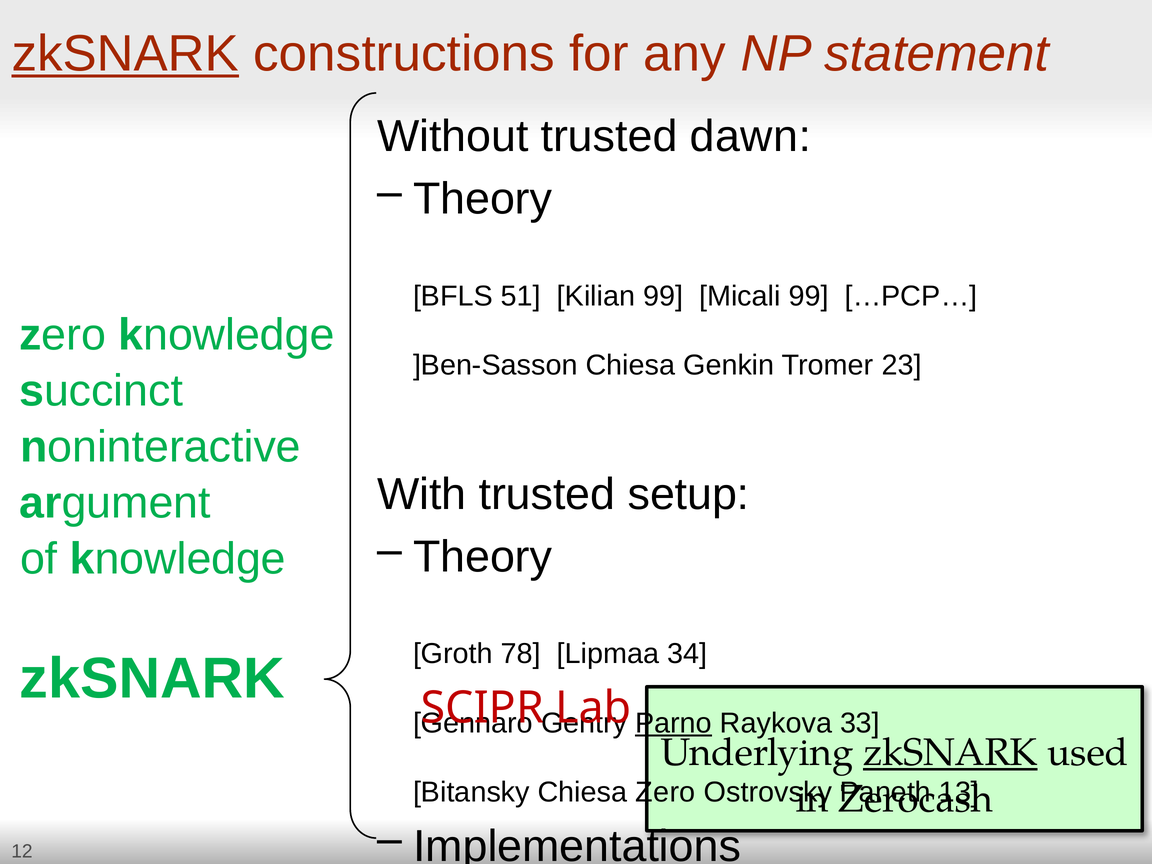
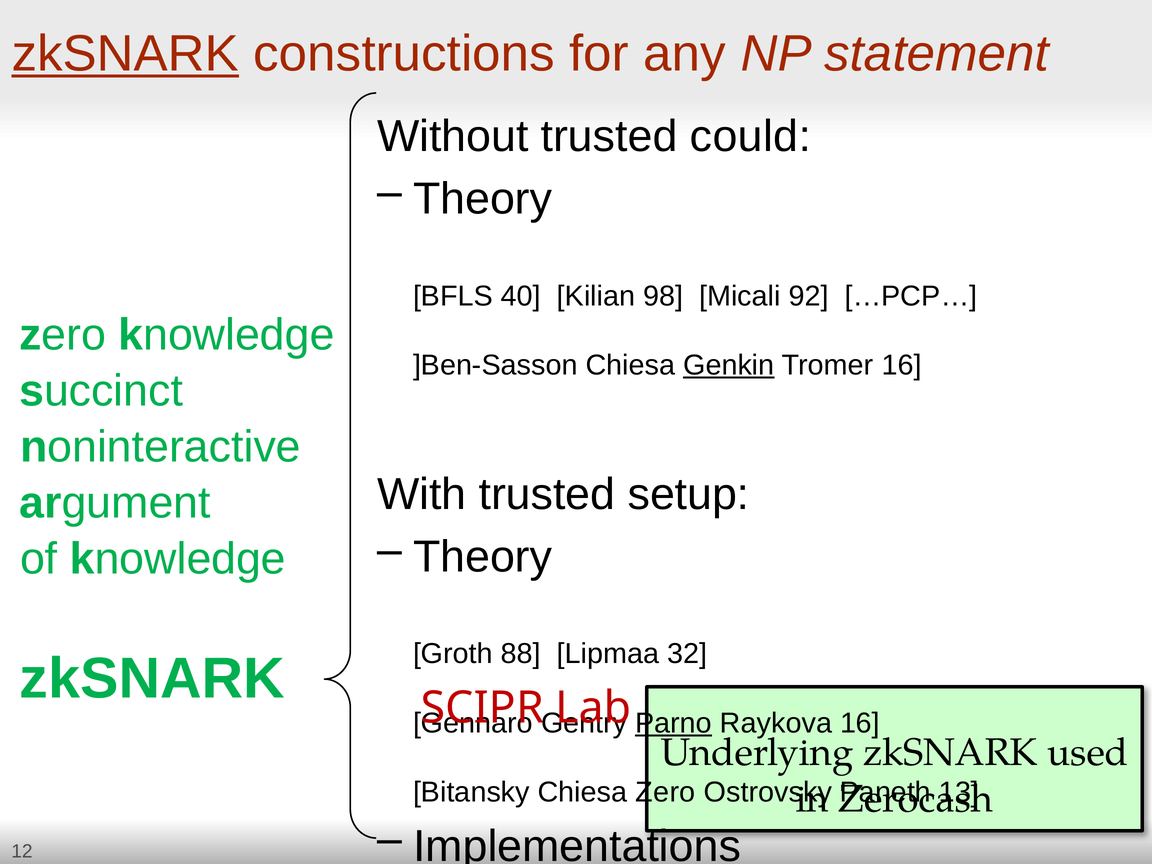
dawn: dawn -> could (750, 136)
51: 51 -> 40 (521, 296)
Kilian 99: 99 -> 98 (663, 296)
Micali 99: 99 -> 92 (809, 296)
Genkin underline: none -> present (729, 365)
Tromer 23: 23 -> 16 (902, 365)
78: 78 -> 88 (521, 654)
34: 34 -> 32 (687, 654)
Raykova 33: 33 -> 16 (860, 723)
zkSNARK underline: present -> none (950, 753)
